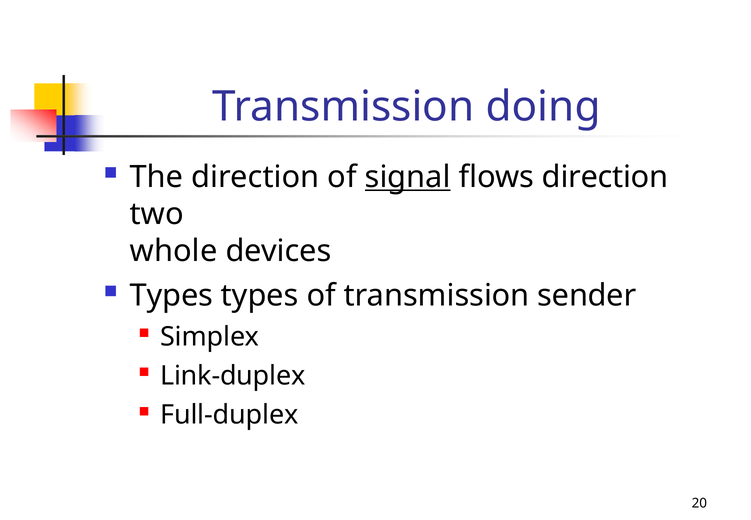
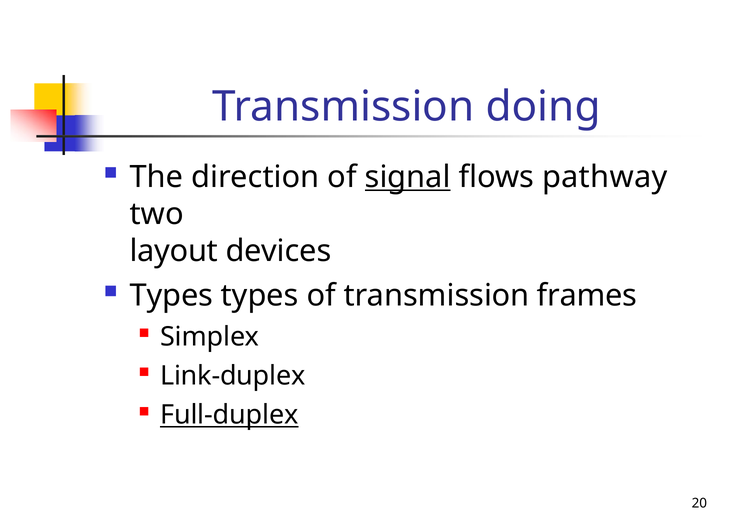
flows direction: direction -> pathway (605, 177)
whole: whole -> layout (174, 251)
sender: sender -> frames (587, 296)
Full-duplex underline: none -> present (229, 415)
